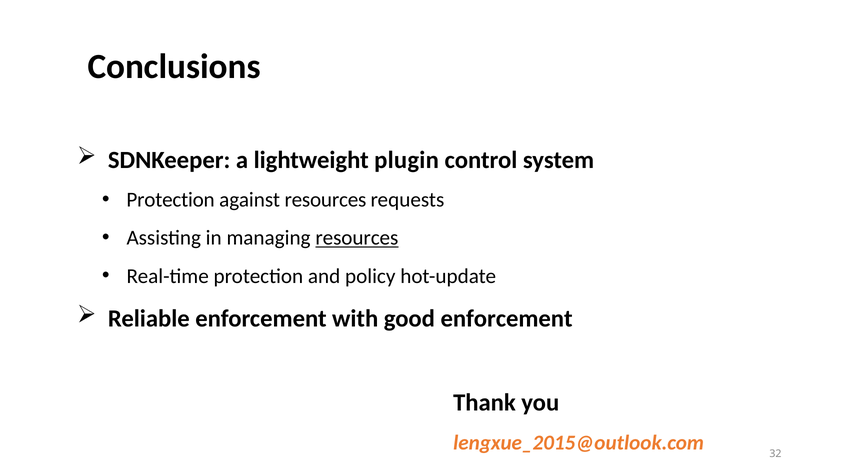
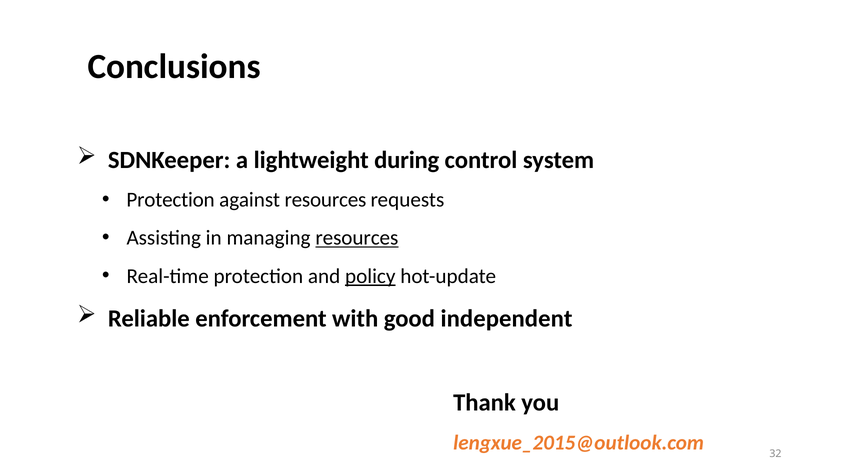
plugin: plugin -> during (407, 160)
policy underline: none -> present (370, 276)
good enforcement: enforcement -> independent (507, 319)
